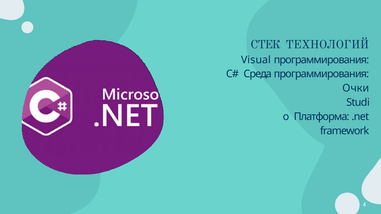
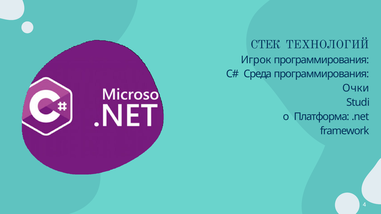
Visual: Visual -> Игрок (256, 60)
